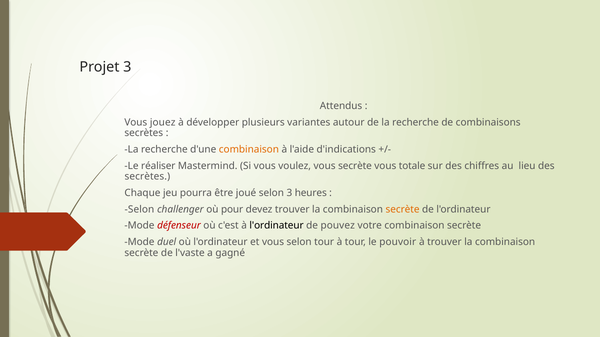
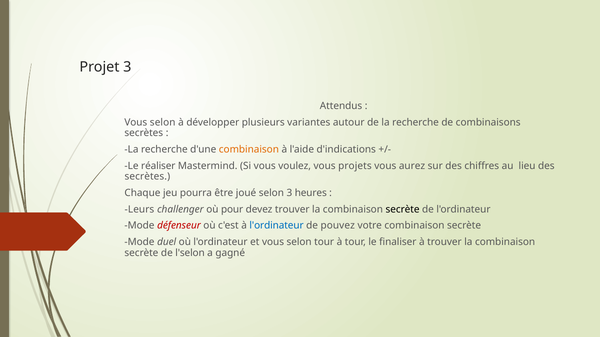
jouez: jouez -> selon (163, 122)
vous secrète: secrète -> projets (355, 166)
totale: totale -> aurez (412, 166)
Selon: Selon -> Leurs (139, 210)
secrète colour: orange -> black (403, 210)
l'ordinateur colour: black -> blue (277, 226)
pouvoir: pouvoir -> finaliser (398, 242)
l'vaste: l'vaste -> l'selon (190, 253)
